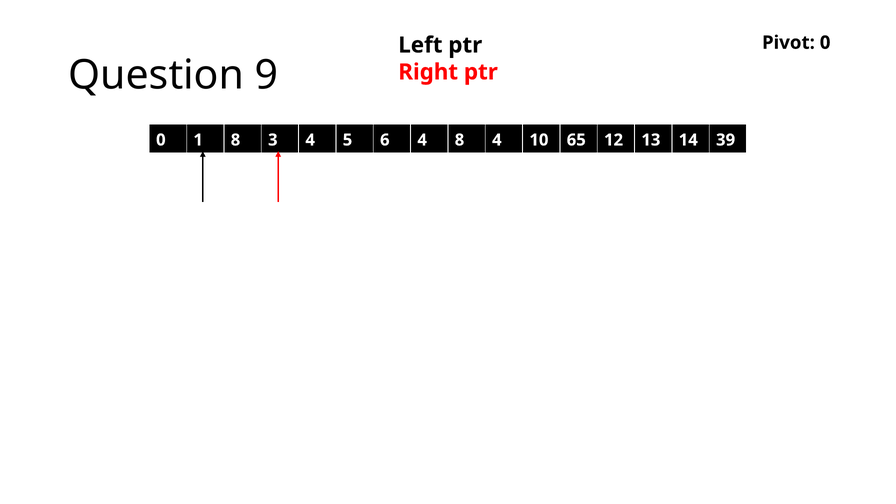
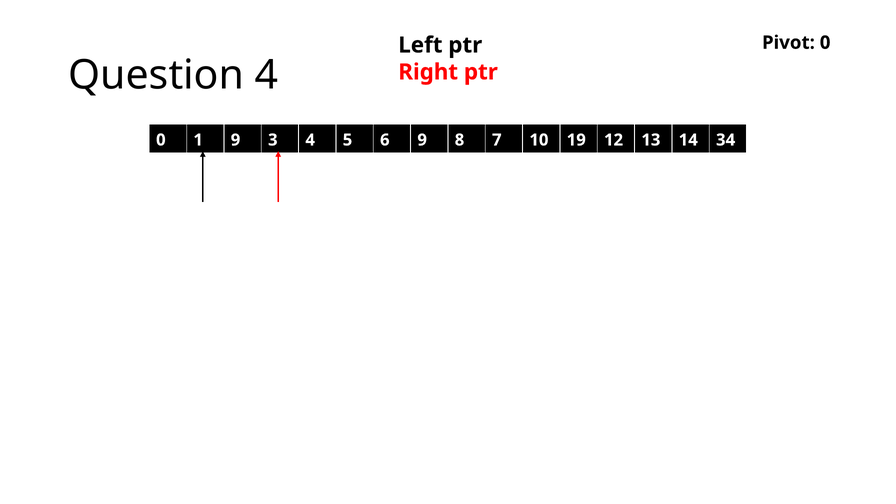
Question 9: 9 -> 4 (267, 75)
1 8: 8 -> 9 (236, 140)
6 4: 4 -> 9 (422, 140)
8 4: 4 -> 7 (497, 140)
65: 65 -> 19 (576, 140)
39: 39 -> 34 (726, 140)
